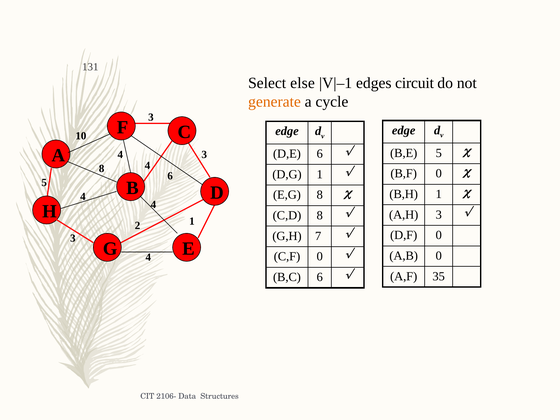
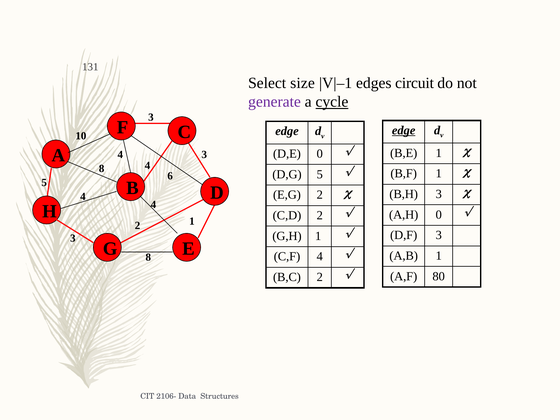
else: else -> size (303, 83)
generate colour: orange -> purple (274, 102)
cycle underline: none -> present (332, 102)
edge underline: none -> present (404, 130)
B,E 5: 5 -> 1 (439, 153)
D,E 6: 6 -> 0 (320, 154)
B,F 0: 0 -> 1 (439, 174)
D,G 1: 1 -> 5 (320, 174)
B,H 1: 1 -> 3 (439, 194)
E,G 8: 8 -> 2 (320, 195)
A,H 3: 3 -> 0 (439, 215)
C,D 8: 8 -> 2 (320, 215)
D,F 0: 0 -> 3 (439, 235)
G,H 7: 7 -> 1 (318, 236)
G 4: 4 -> 8 (148, 257)
A,B 0: 0 -> 1 (439, 256)
C,F 0: 0 -> 4 (320, 256)
35: 35 -> 80 (439, 276)
B,C 6: 6 -> 2 (320, 277)
